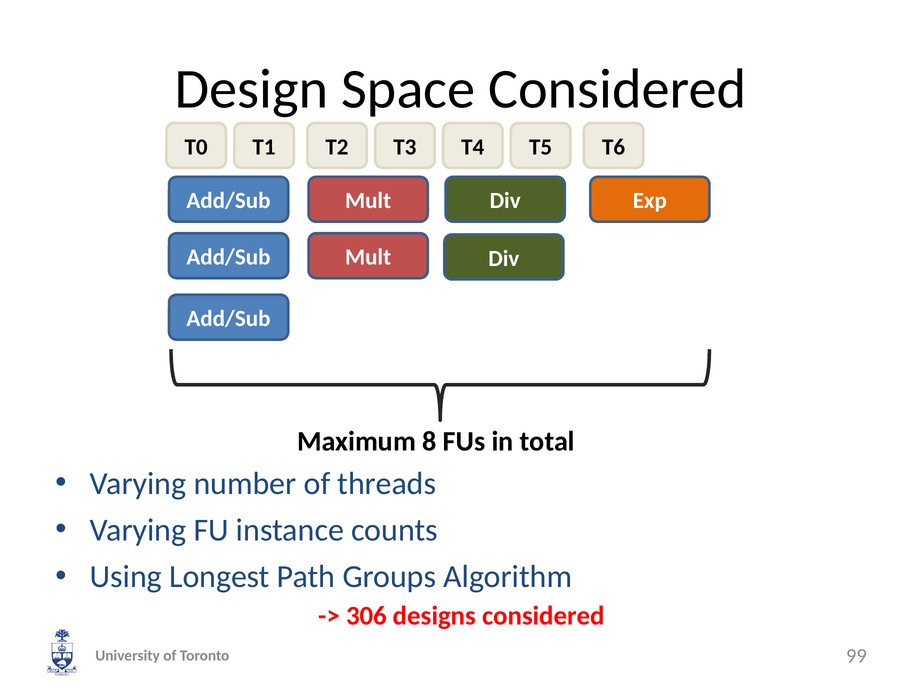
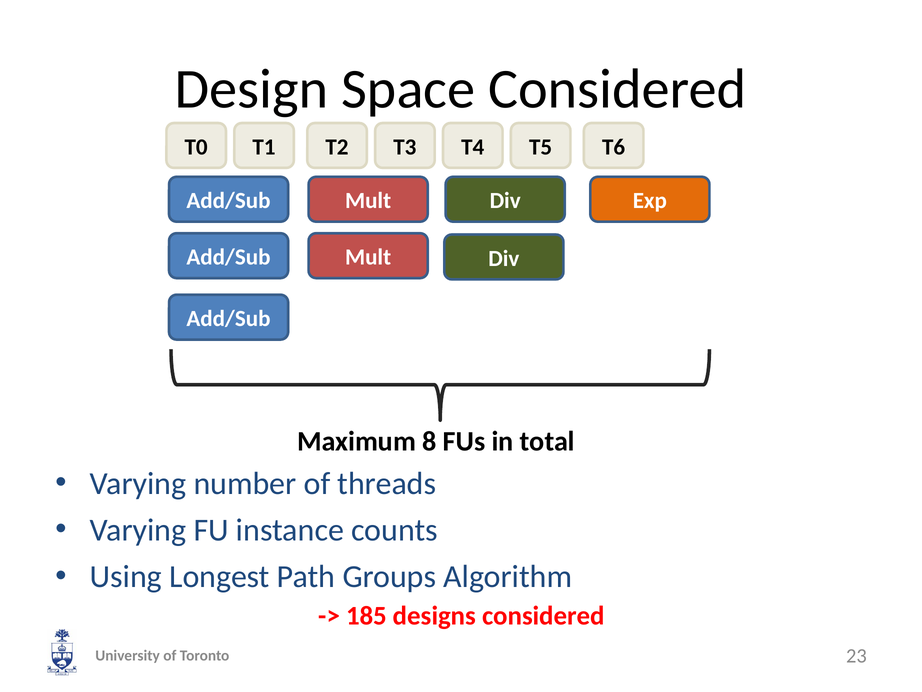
306: 306 -> 185 (366, 615)
99: 99 -> 23 (856, 656)
